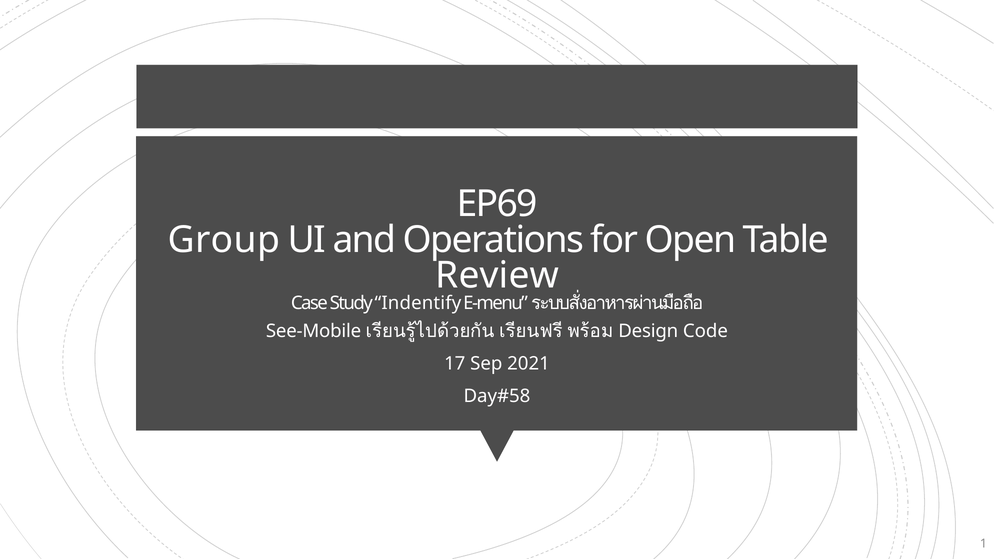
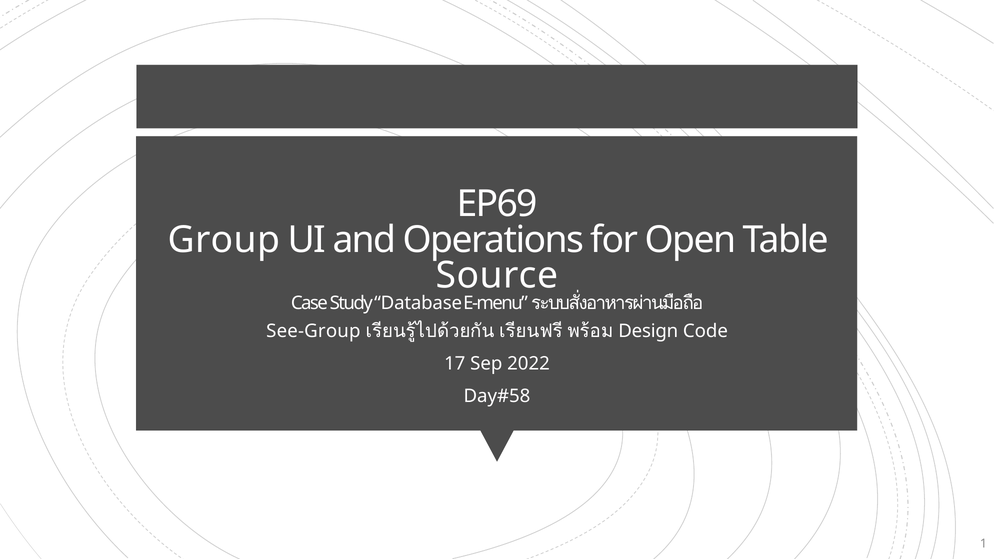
Review: Review -> Source (497, 276)
Indentify: Indentify -> Database (418, 303)
See-Mobile: See-Mobile -> See-Group (313, 331)
2021: 2021 -> 2022 (529, 364)
